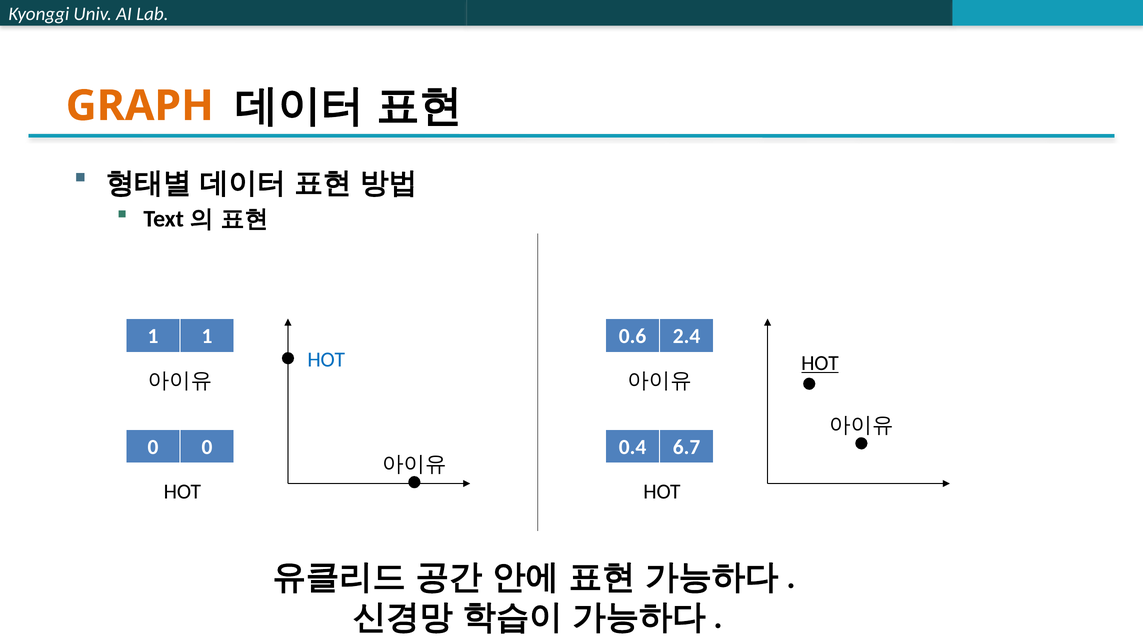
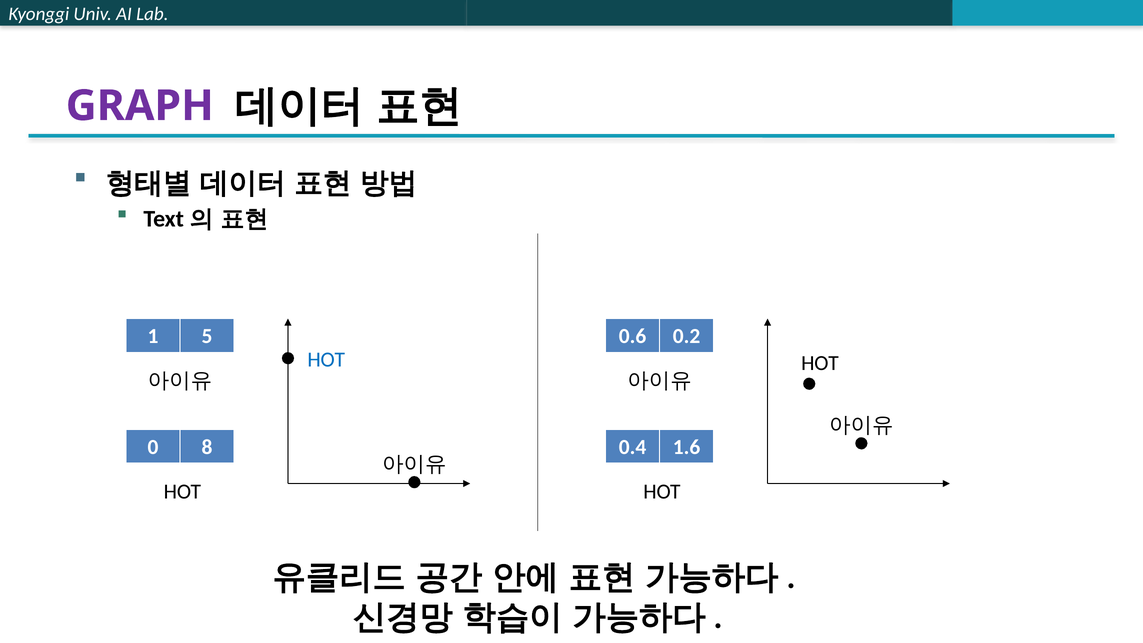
GRAPH colour: orange -> purple (140, 106)
1 1: 1 -> 5 (207, 336)
2.4: 2.4 -> 0.2 (687, 336)
HOT underline: present -> none (820, 363)
0 0: 0 -> 8 (207, 447)
6.7: 6.7 -> 1.6 (687, 447)
